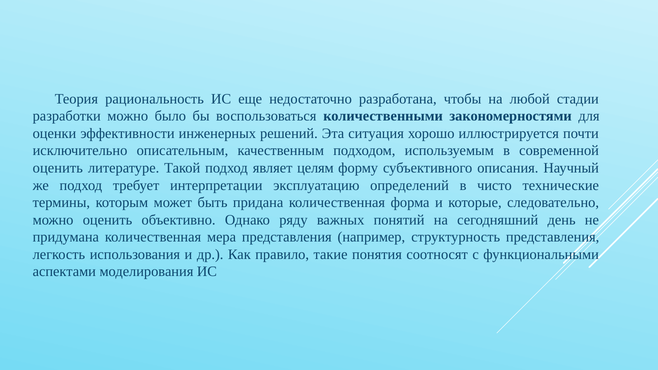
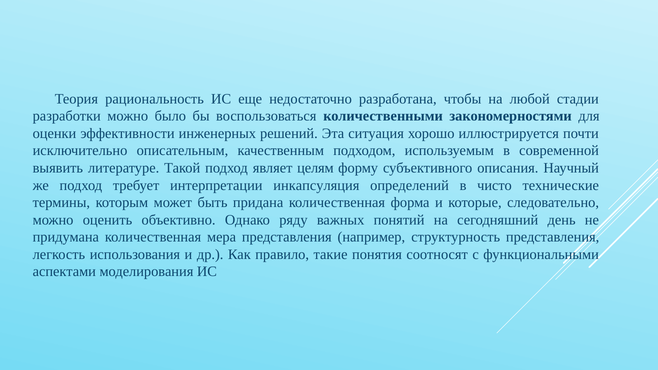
оценить: оценить -> выявить (58, 168)
эксплуатацию: эксплуатацию -> инкапсуляция (316, 185)
